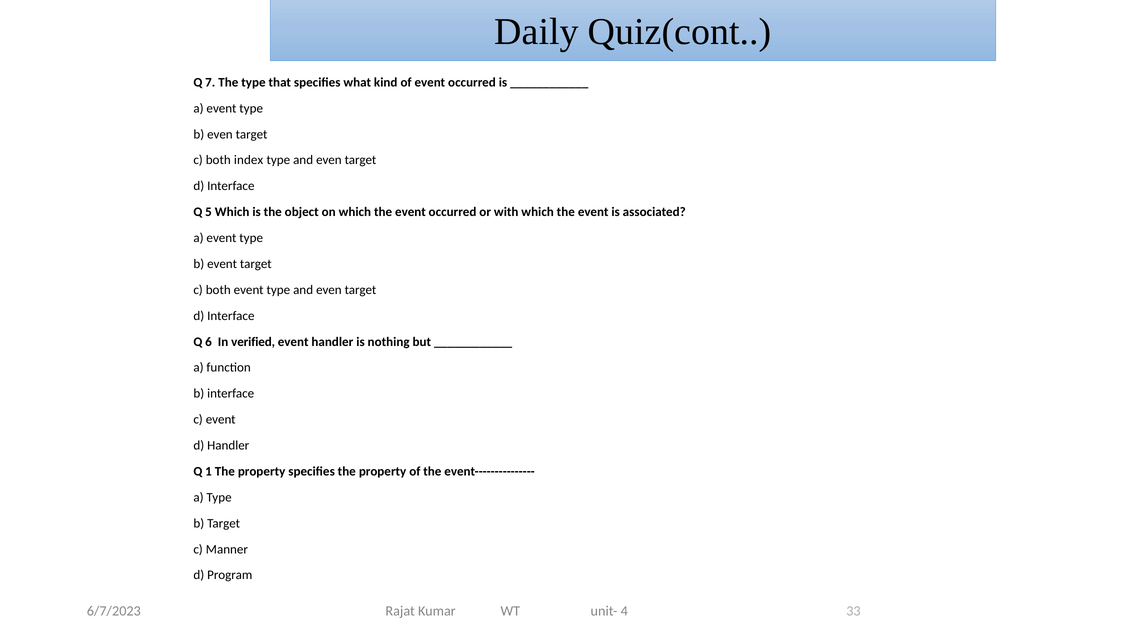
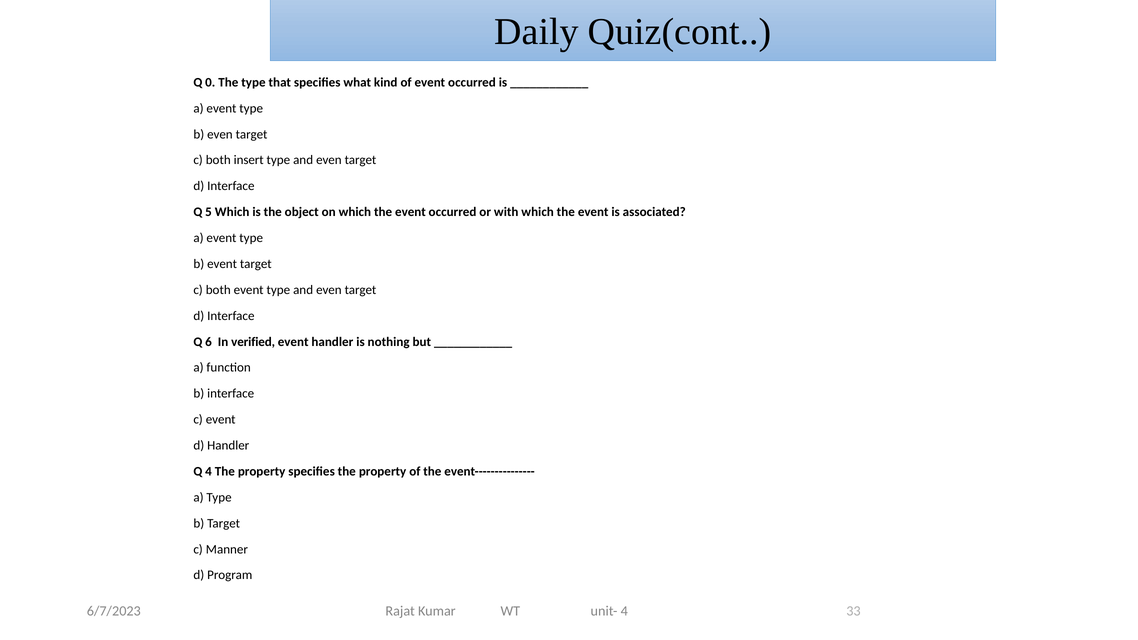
7: 7 -> 0 (210, 82)
index: index -> insert (249, 160)
Q 1: 1 -> 4 (209, 472)
